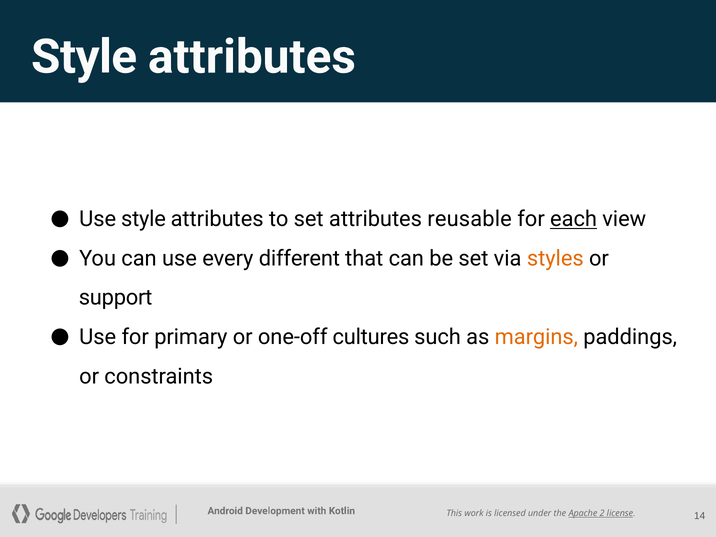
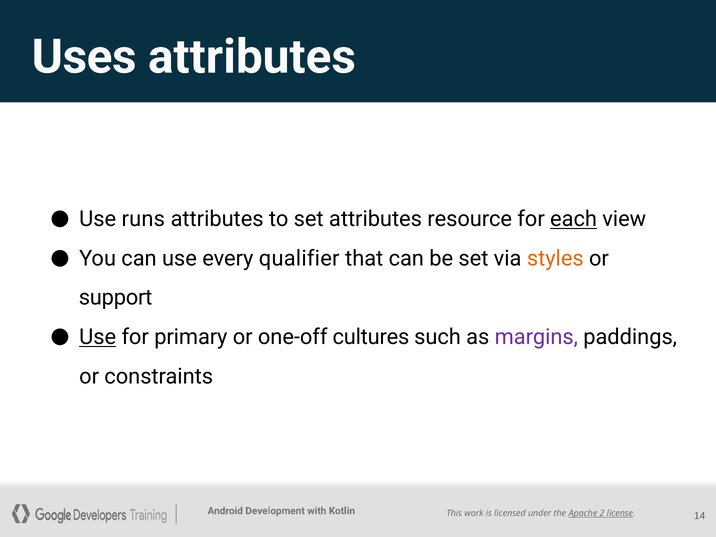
Style: Style -> Uses (84, 57)
Use style: style -> runs (143, 219)
reusable: reusable -> resource (470, 219)
different: different -> qualifier (299, 258)
Use underline: none -> present (98, 337)
margins colour: orange -> purple (536, 337)
